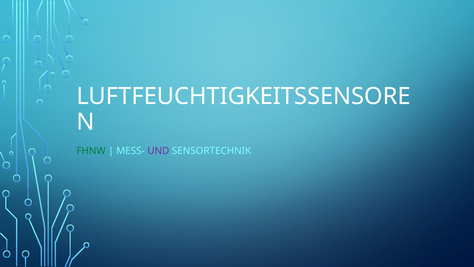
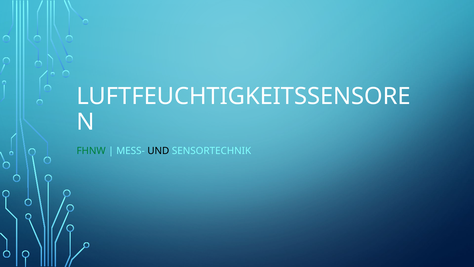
UND colour: purple -> black (158, 151)
